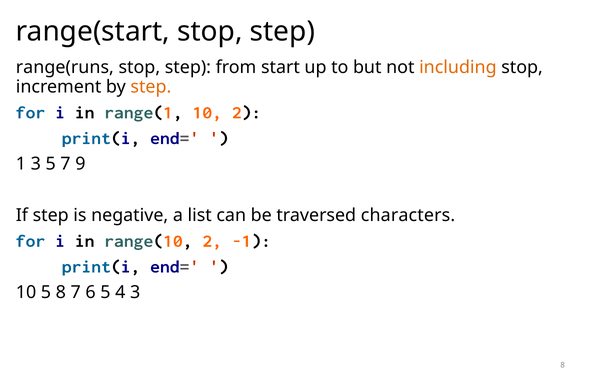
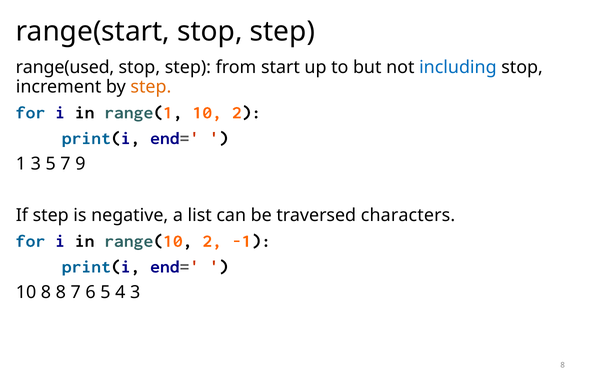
range(runs: range(runs -> range(used (65, 67)
including colour: orange -> blue (458, 67)
10 5: 5 -> 8 (46, 292)
